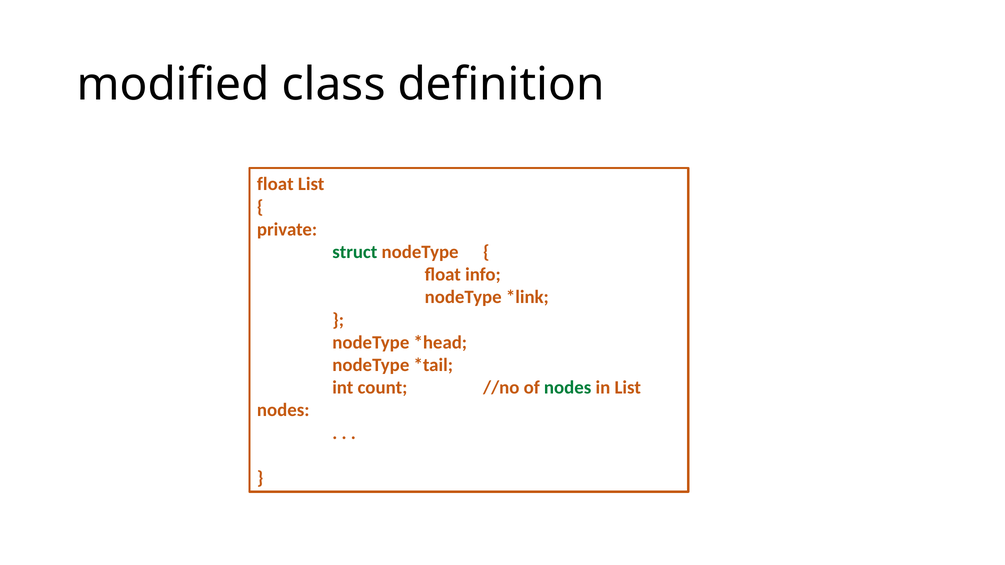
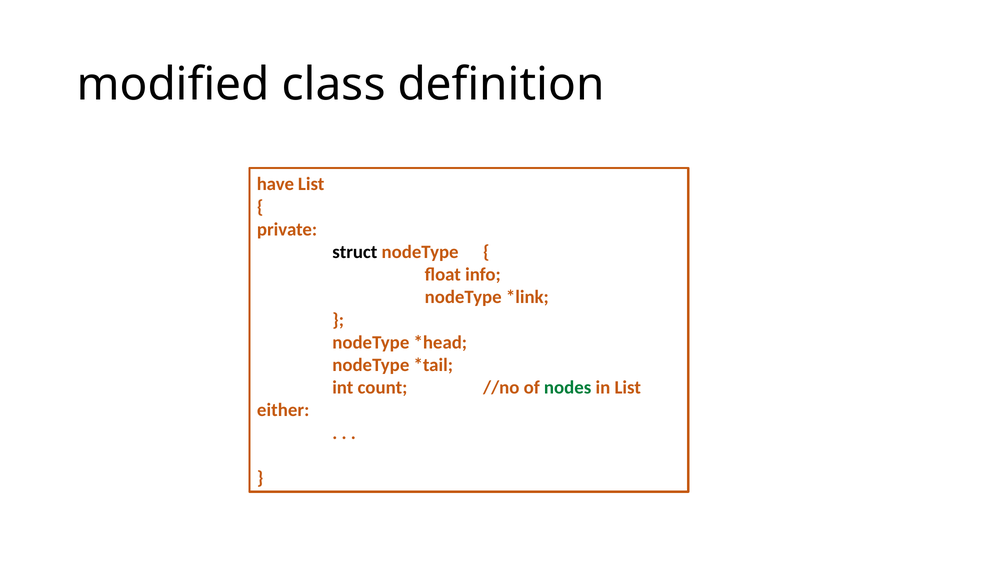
float: float -> have (275, 184)
struct colour: green -> black (355, 252)
nodes: nodes -> either (283, 410)
